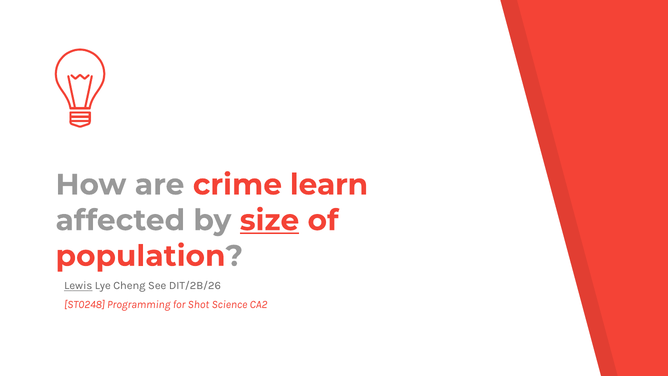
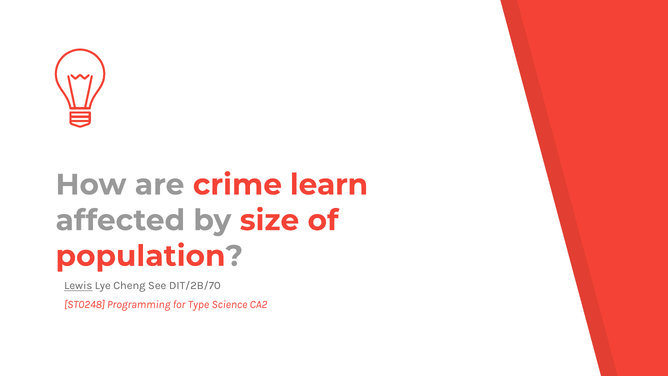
size underline: present -> none (270, 220)
DIT/2B/26: DIT/2B/26 -> DIT/2B/70 (195, 286)
Shot: Shot -> Type (198, 305)
